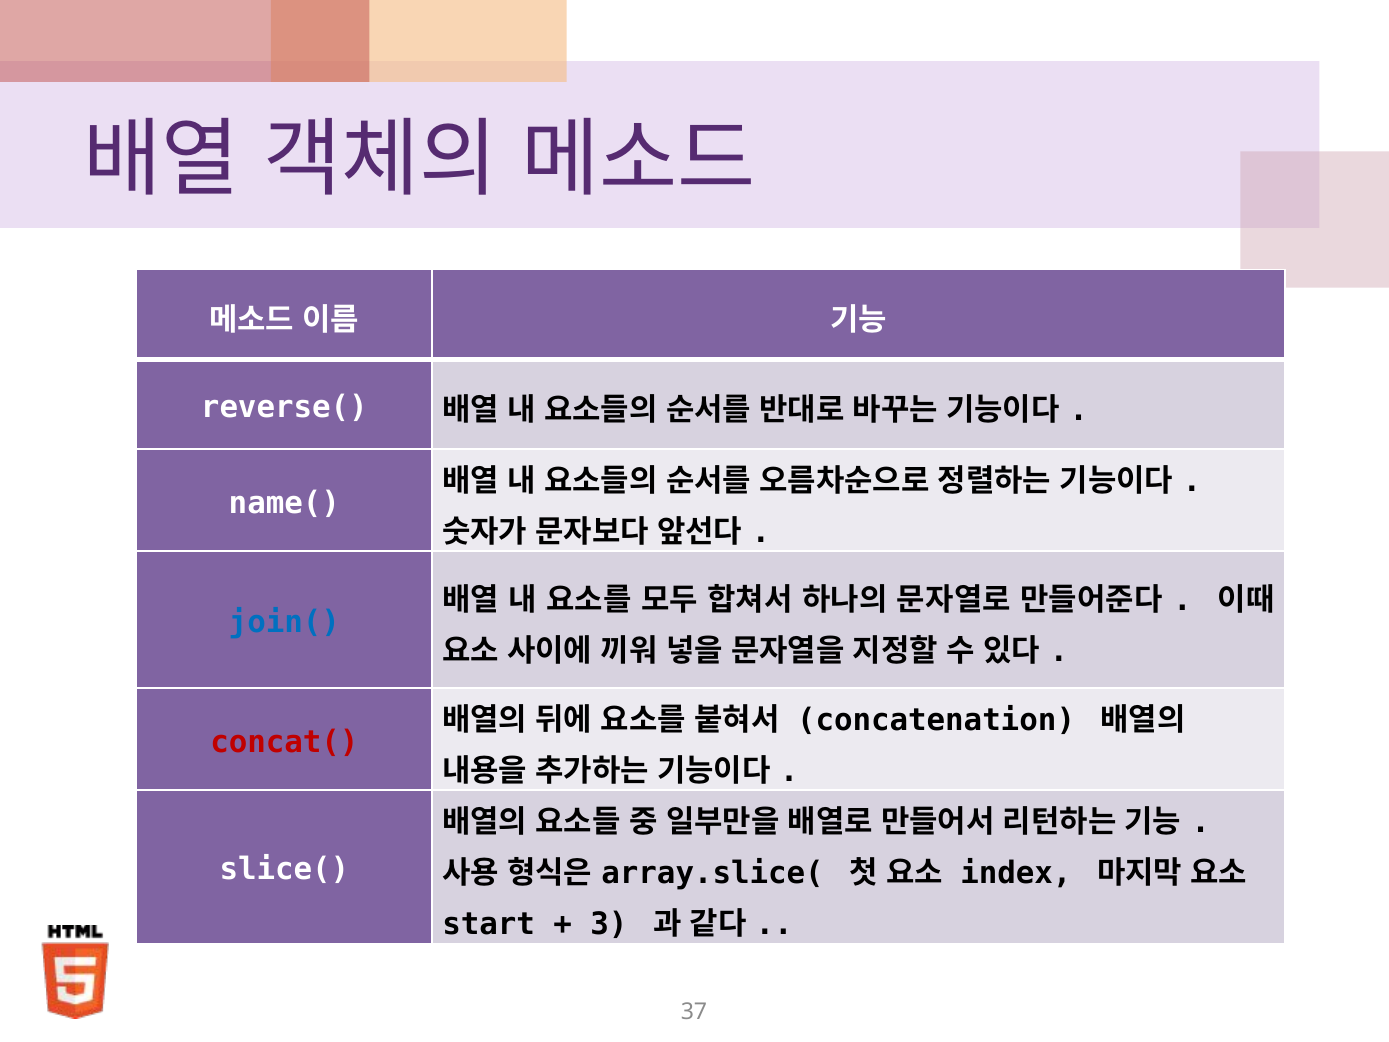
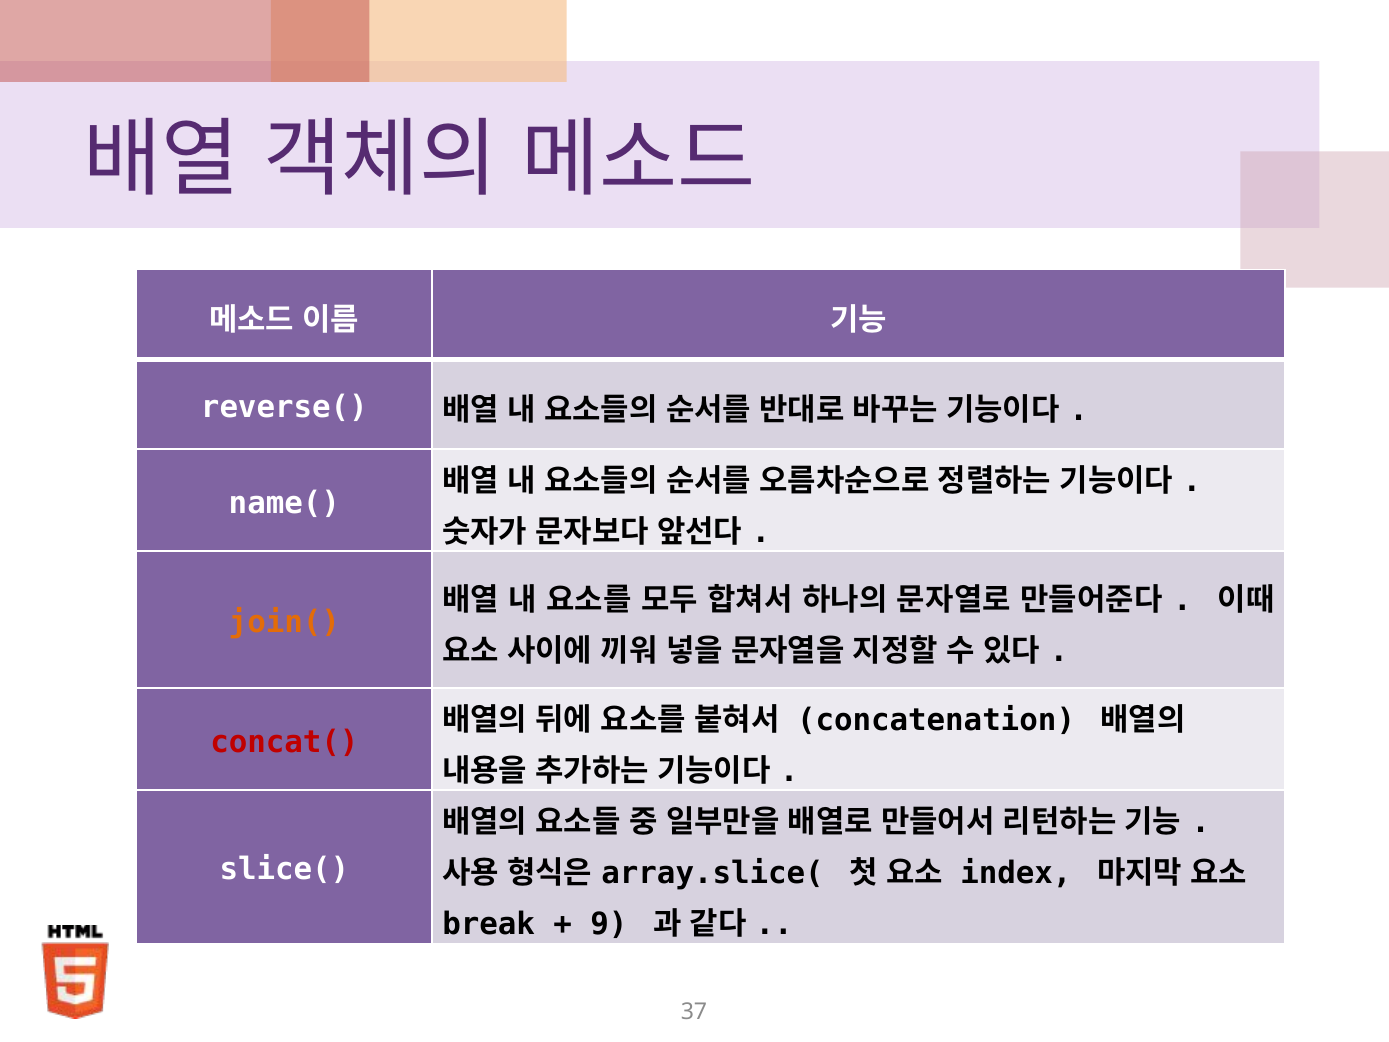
join( colour: blue -> orange (284, 622)
start: start -> break (489, 924)
3: 3 -> 9 (609, 924)
